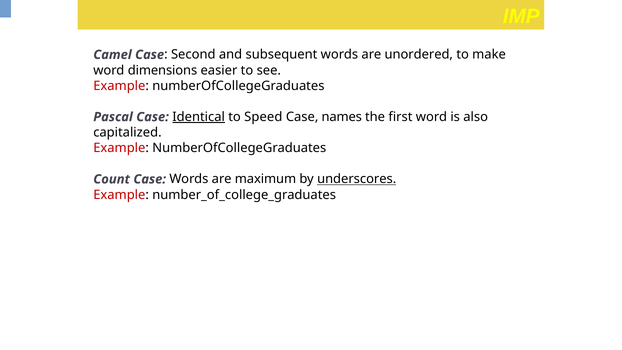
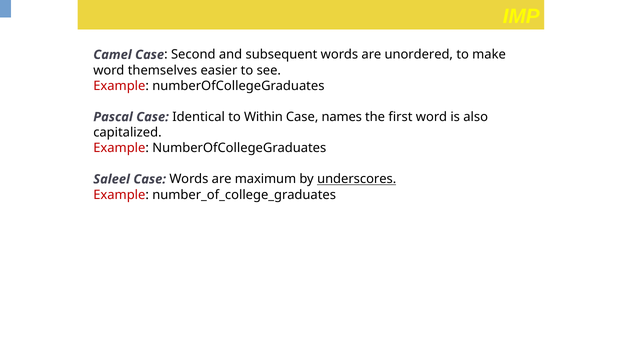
dimensions: dimensions -> themselves (162, 70)
Identical underline: present -> none (199, 117)
Speed: Speed -> Within (263, 117)
Count: Count -> Saleel (112, 179)
